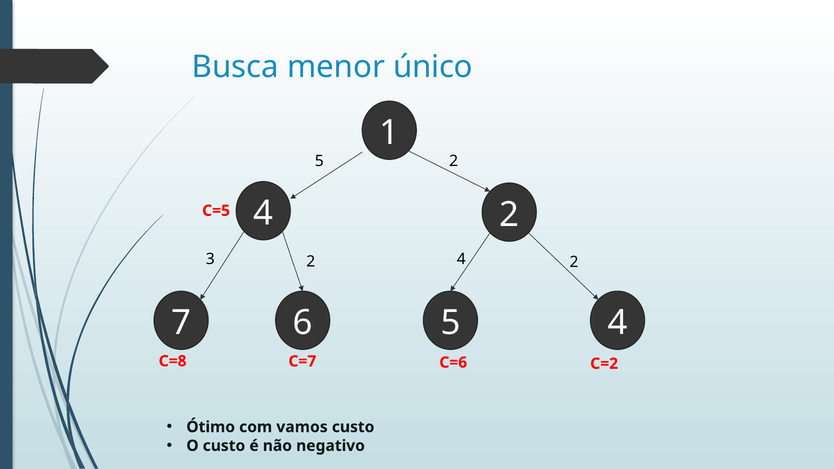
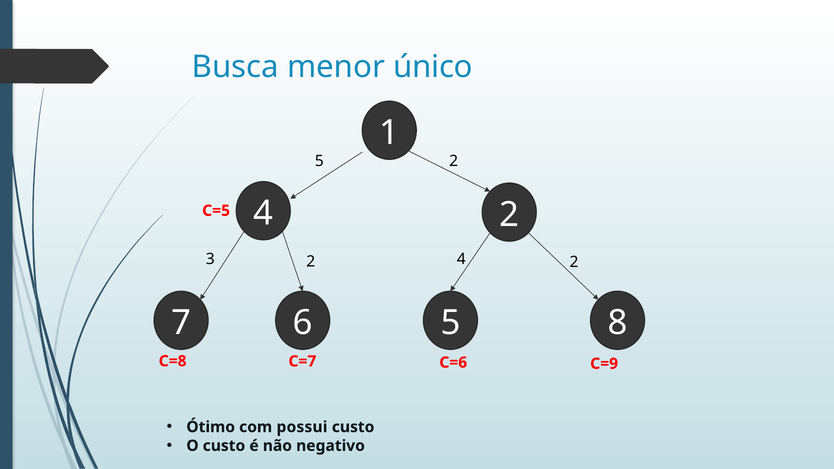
5 4: 4 -> 8 (618, 323)
C=2: C=2 -> C=9 (604, 364)
vamos: vamos -> possui (302, 427)
